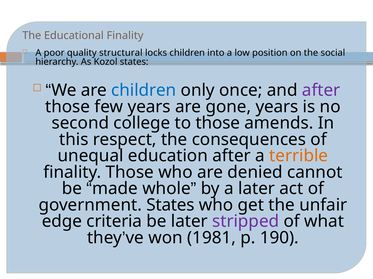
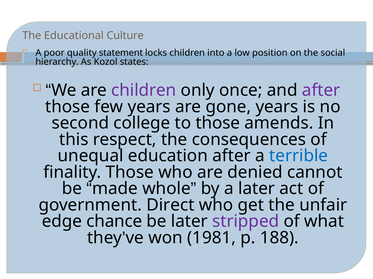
Educational Finality: Finality -> Culture (125, 36)
structural: structural -> statement (121, 53)
children colour: blue -> purple (144, 91)
terrible colour: orange -> blue (299, 156)
government States: States -> Direct (170, 206)
criteria: criteria -> chance (114, 222)
190: 190 -> 188 (279, 238)
